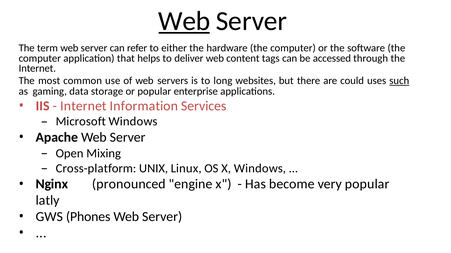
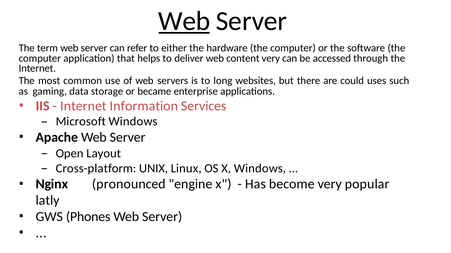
content tags: tags -> very (271, 58)
such underline: present -> none (399, 81)
or popular: popular -> became (154, 92)
Mixing: Mixing -> Layout (104, 154)
